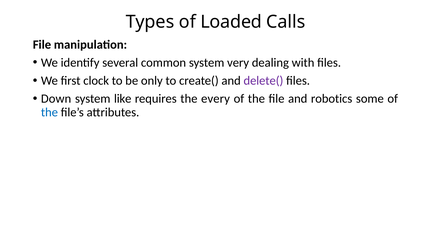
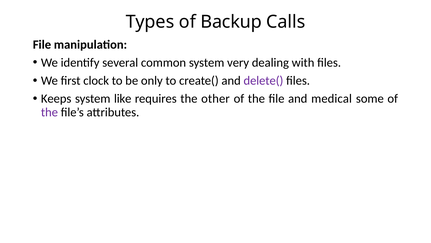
Loaded: Loaded -> Backup (231, 22)
Down: Down -> Keeps (56, 99)
every: every -> other (216, 99)
robotics: robotics -> medical (332, 99)
the colour: blue -> purple (49, 112)
